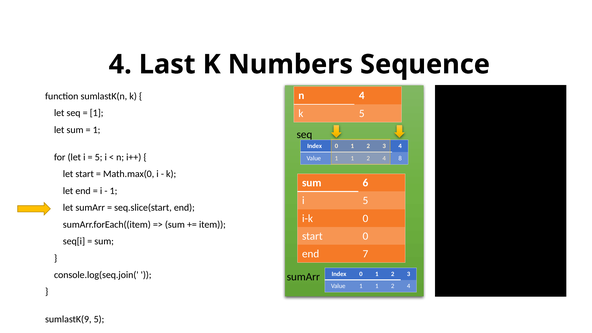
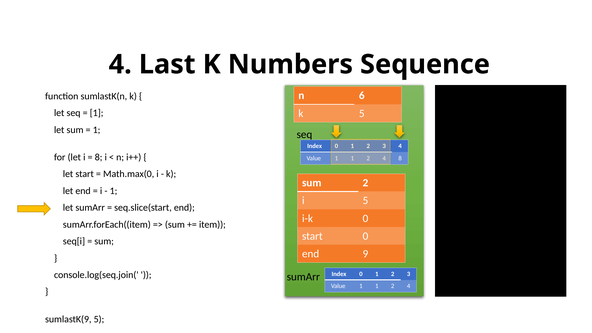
n 4: 4 -> 6 (362, 96)
5: 5 -> 8 (99, 157)
sum 6: 6 -> 2 (365, 183)
7: 7 -> 9 (365, 254)
